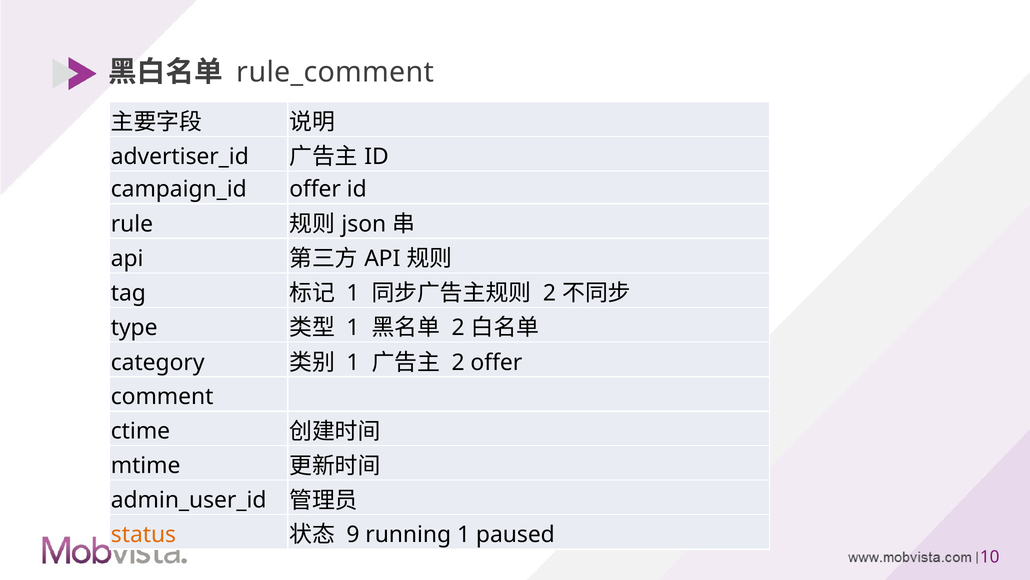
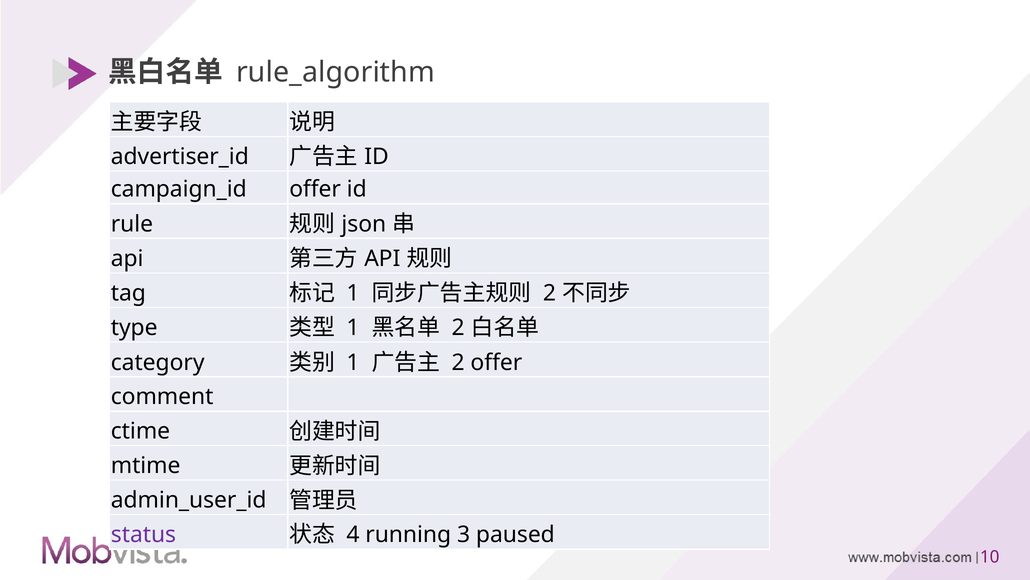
rule_comment: rule_comment -> rule_algorithm (335, 72)
status colour: orange -> purple (143, 535)
9: 9 -> 4 (353, 535)
running 1: 1 -> 3 (464, 535)
